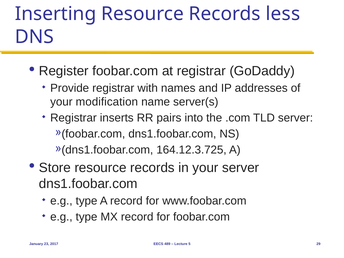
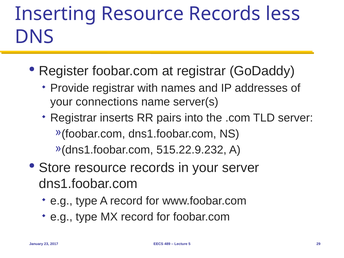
modification: modification -> connections (107, 102)
164.12.3.725: 164.12.3.725 -> 515.22.9.232 (191, 150)
